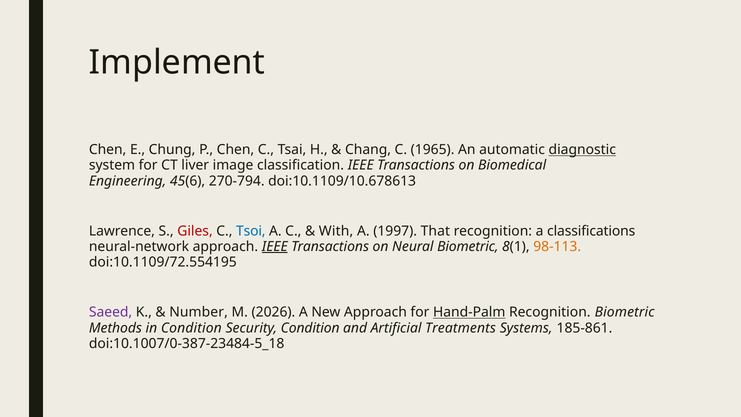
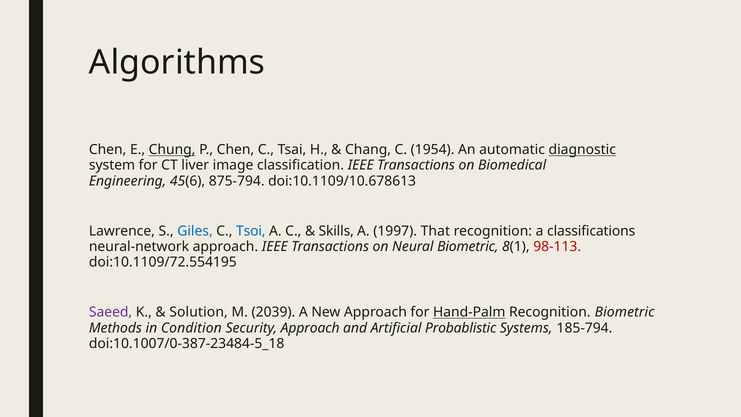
Implement: Implement -> Algorithms (177, 62)
Chung underline: none -> present (172, 150)
1965: 1965 -> 1954 (433, 150)
270-794: 270-794 -> 875-794 (237, 181)
Giles colour: red -> blue (195, 231)
With: With -> Skills (336, 231)
IEEE underline: present -> none (275, 247)
98-113 colour: orange -> red (557, 247)
Number: Number -> Solution (199, 312)
2026: 2026 -> 2039 (273, 312)
Security Condition: Condition -> Approach (310, 328)
Treatments: Treatments -> Probablistic (461, 328)
185-861: 185-861 -> 185-794 (584, 328)
